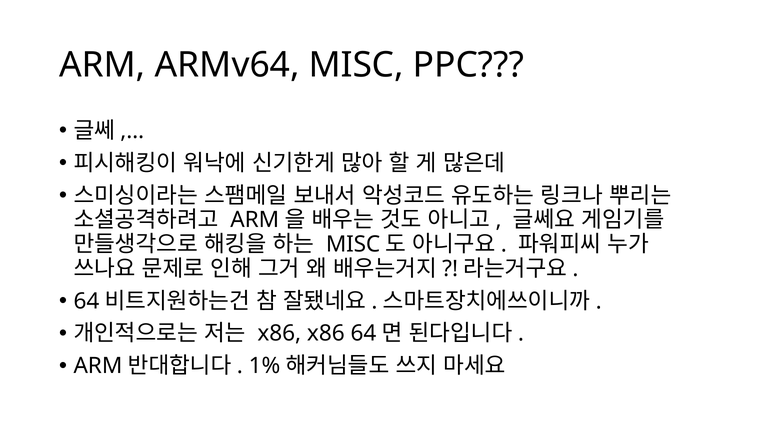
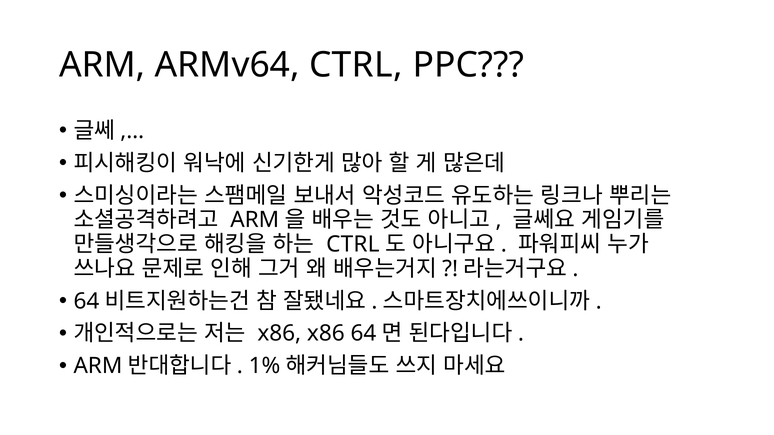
ARMv64 MISC: MISC -> CTRL (356, 65)
MISC: MISC -> CTRL (353, 245)
